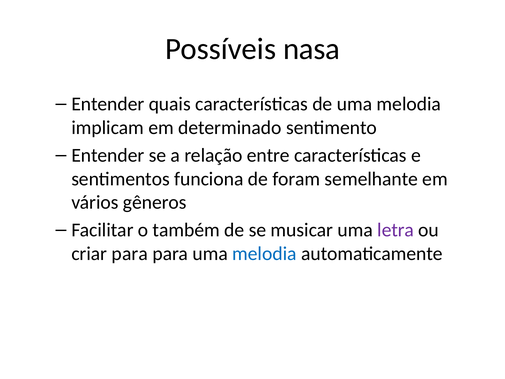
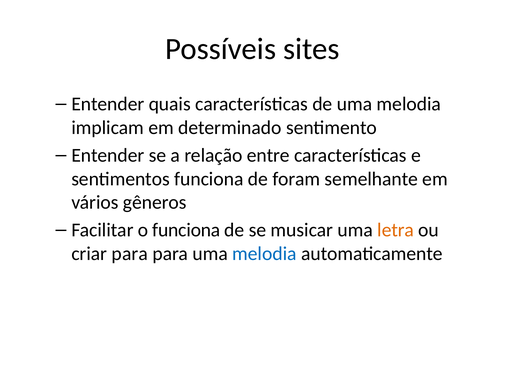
nasa: nasa -> sites (311, 49)
o também: também -> funciona (186, 230)
letra colour: purple -> orange (396, 230)
